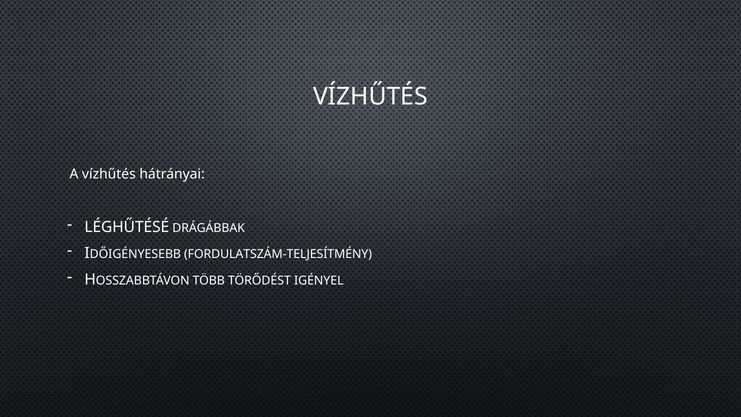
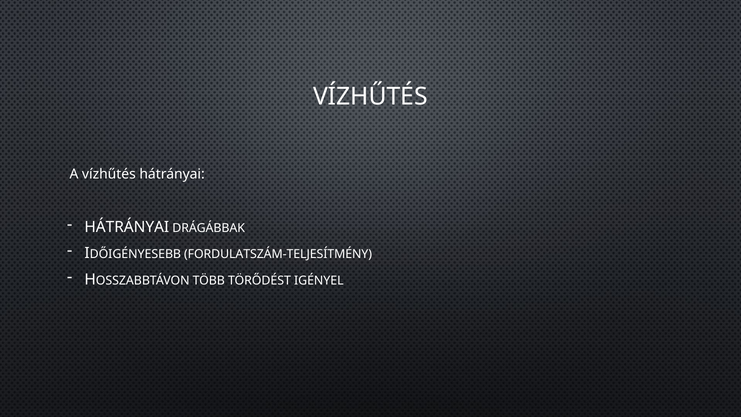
LÉGHŰTÉSÉ: LÉGHŰTÉSÉ -> HÁTRÁNYAI (127, 227)
